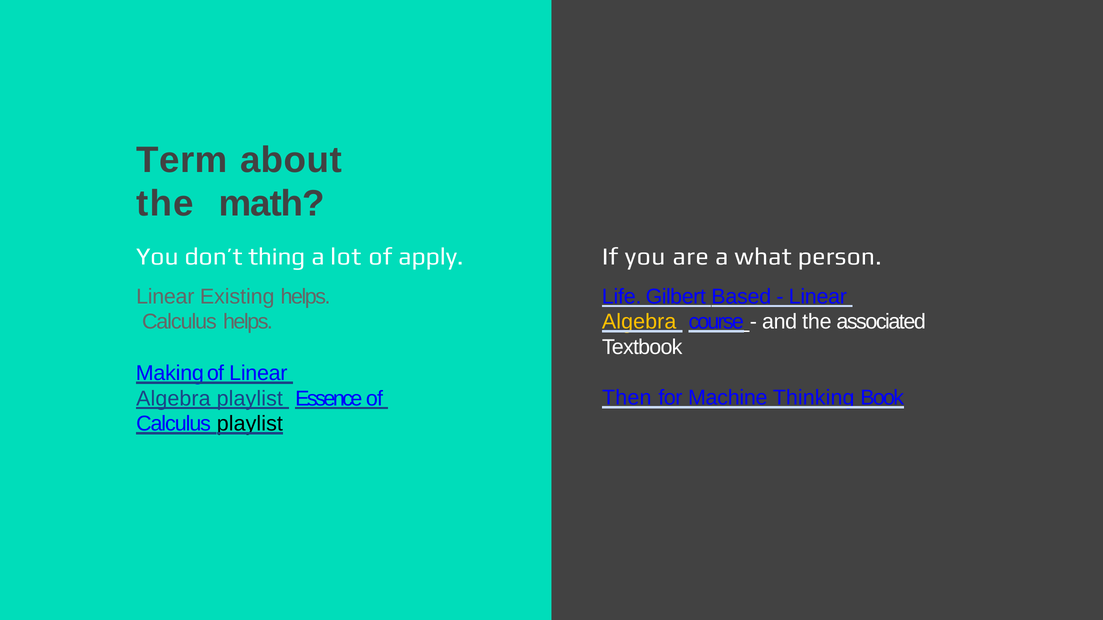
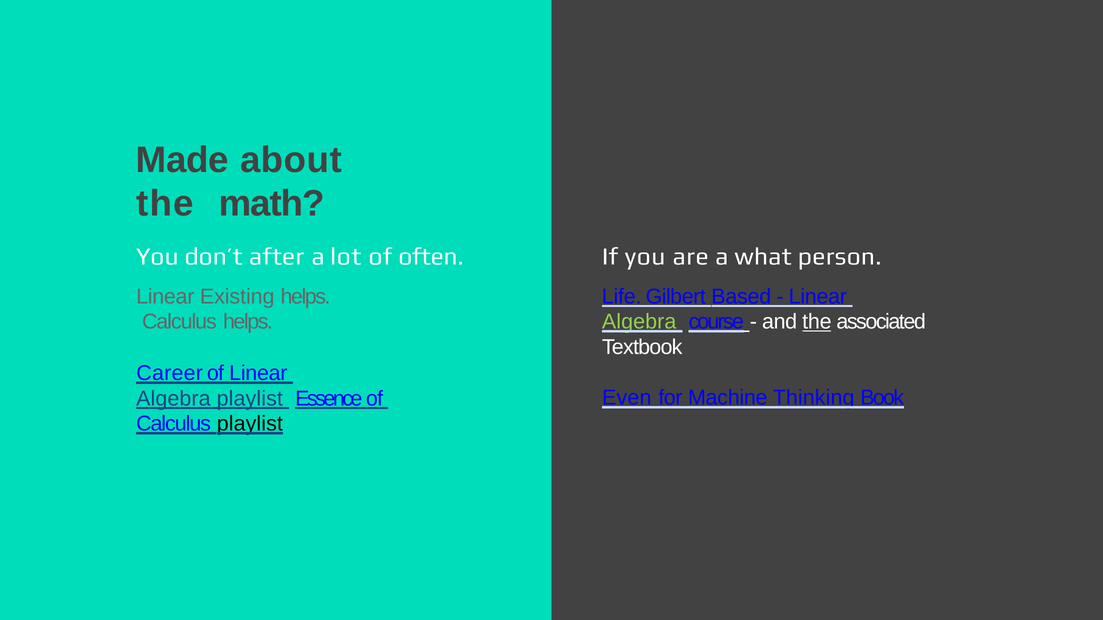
Term: Term -> Made (182, 160)
thing: thing -> after (277, 257)
apply: apply -> often (431, 257)
Algebra colour: yellow -> light green (639, 322)
the underline: none -> present (817, 322)
Making: Making -> Career (170, 374)
Then: Then -> Even (627, 398)
